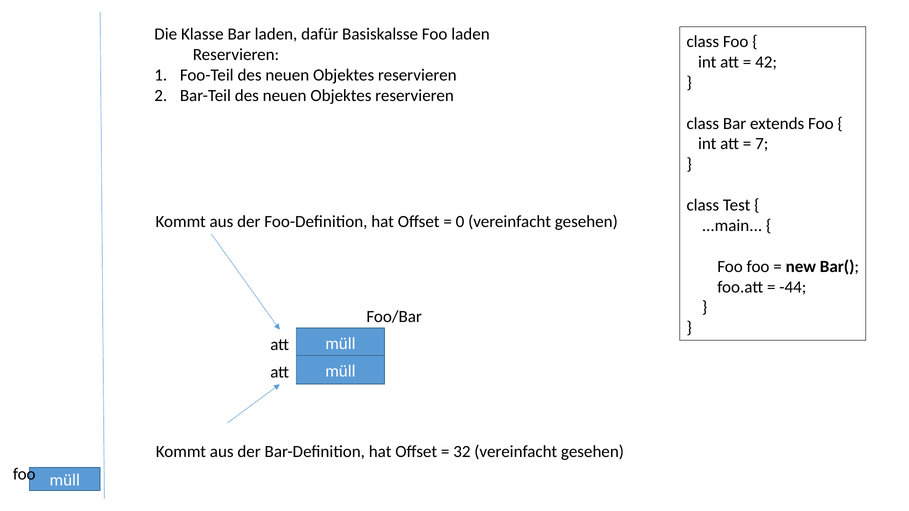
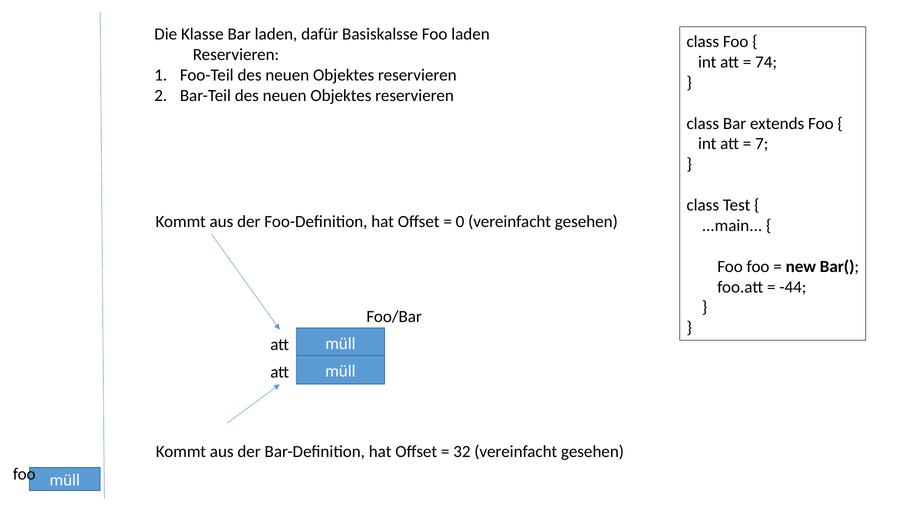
42: 42 -> 74 (766, 62)
